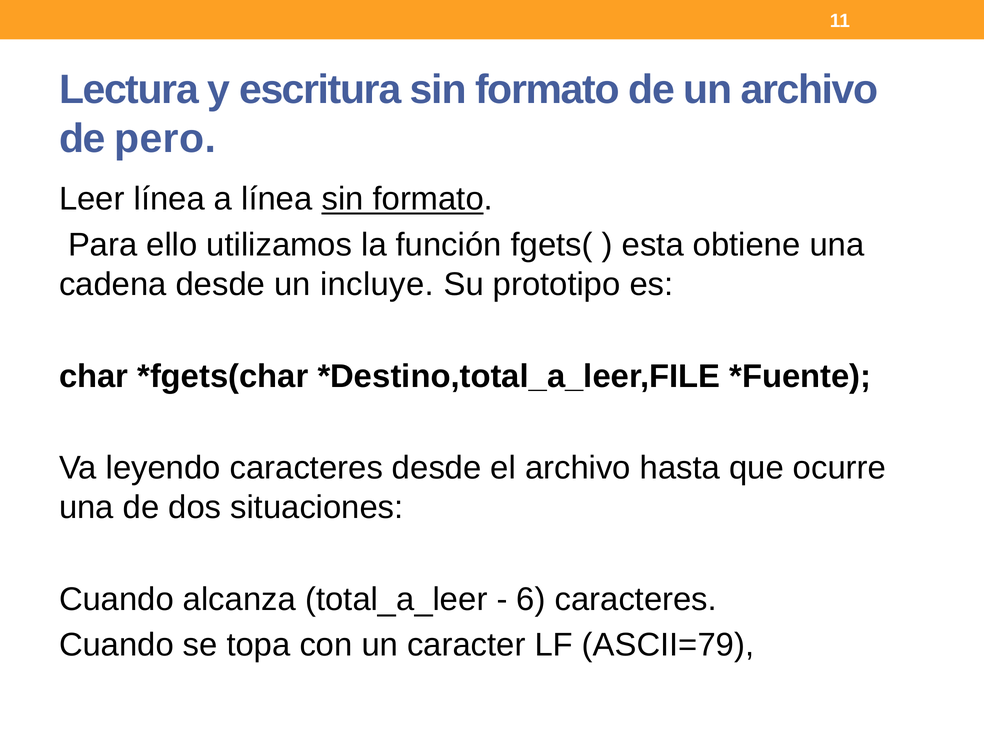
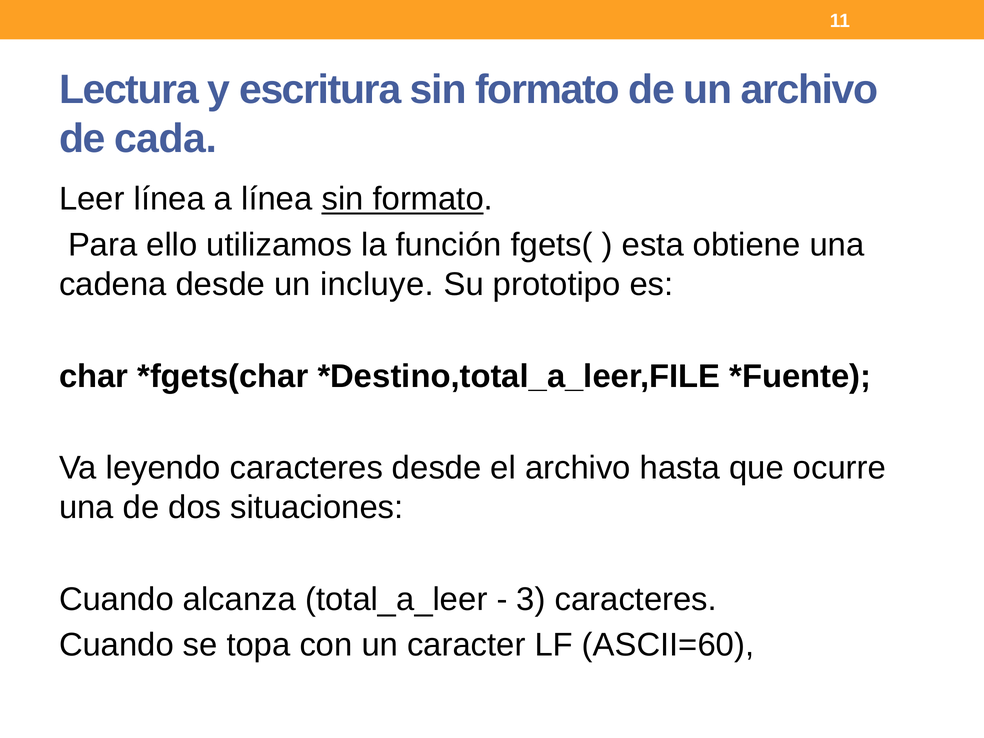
pero: pero -> cada (166, 139)
6: 6 -> 3 (531, 599)
ASCII=79: ASCII=79 -> ASCII=60 (668, 645)
